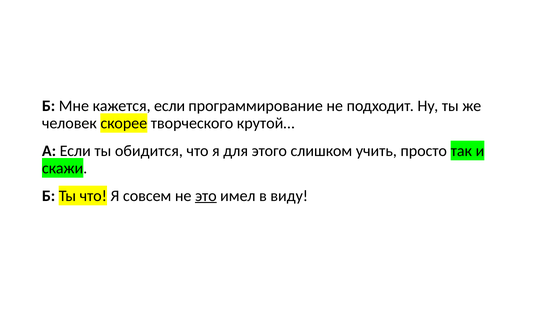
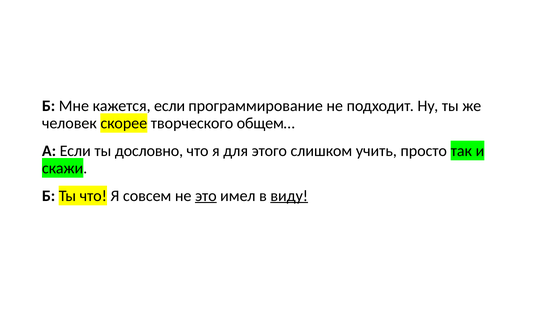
крутой…: крутой… -> общем… (266, 123)
обидится: обидится -> дословно (149, 151)
виду underline: none -> present (289, 196)
